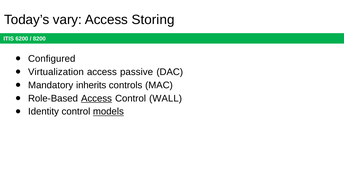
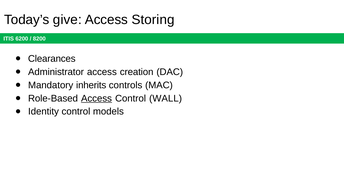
vary: vary -> give (67, 20)
Configured: Configured -> Clearances (52, 58)
Virtualization: Virtualization -> Administrator (56, 72)
passive: passive -> creation (137, 72)
models underline: present -> none (108, 111)
